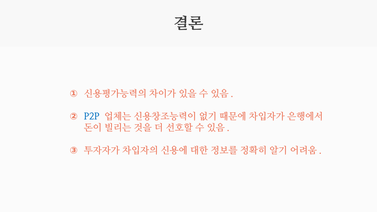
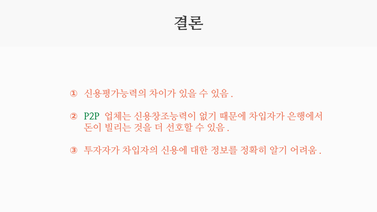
P2P colour: blue -> green (92, 117)
